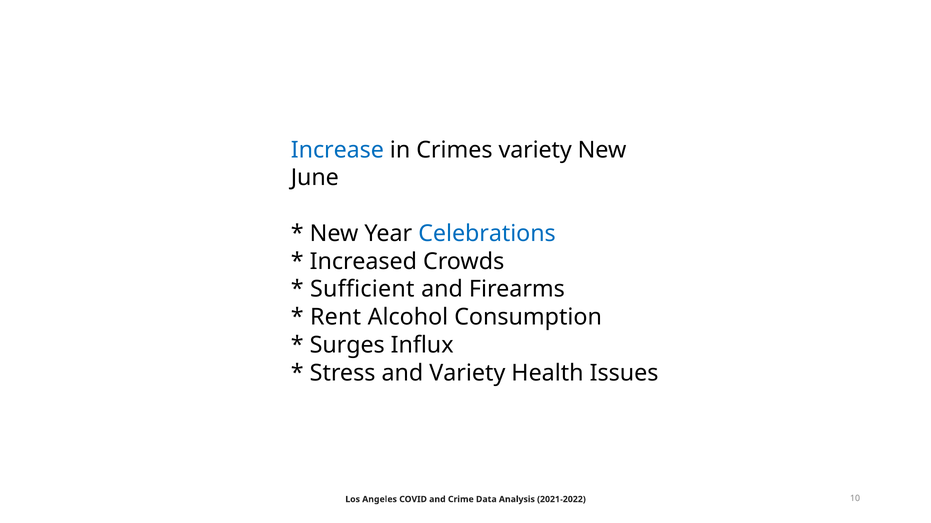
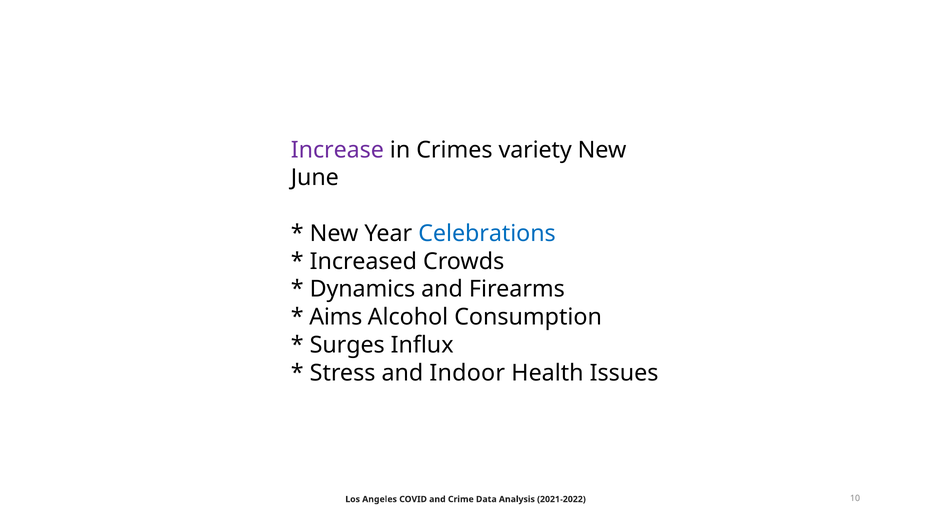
Increase colour: blue -> purple (337, 150)
Sufficient: Sufficient -> Dynamics (362, 290)
Rent: Rent -> Aims (336, 318)
and Variety: Variety -> Indoor (467, 373)
